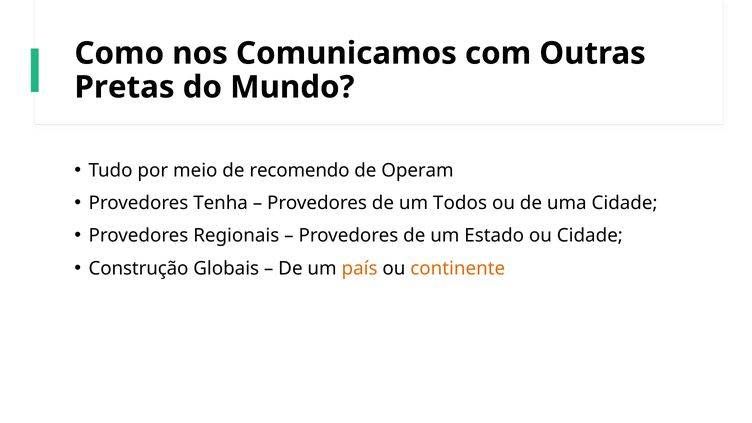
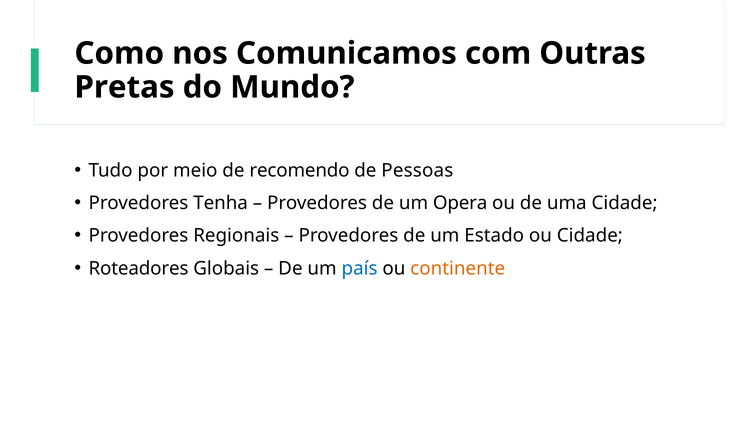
Operam: Operam -> Pessoas (417, 170)
Todos: Todos -> Opera (460, 203)
Construção: Construção -> Roteadores (139, 268)
país colour: orange -> blue (360, 268)
